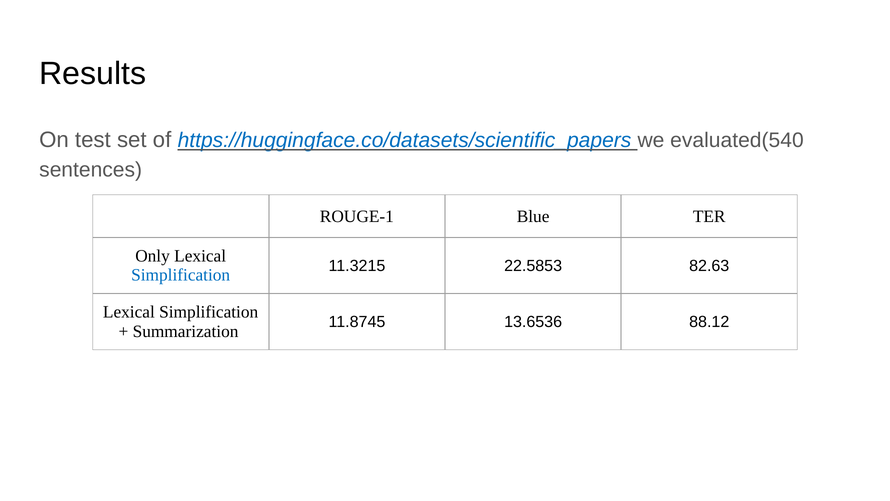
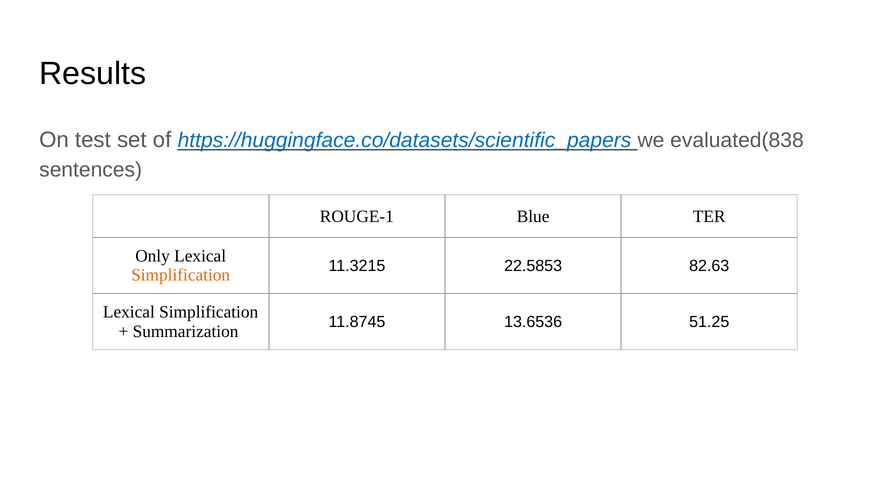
evaluated(540: evaluated(540 -> evaluated(838 (737, 140)
Simplification colour: blue -> orange (181, 275)
88.12: 88.12 -> 51.25 (709, 322)
